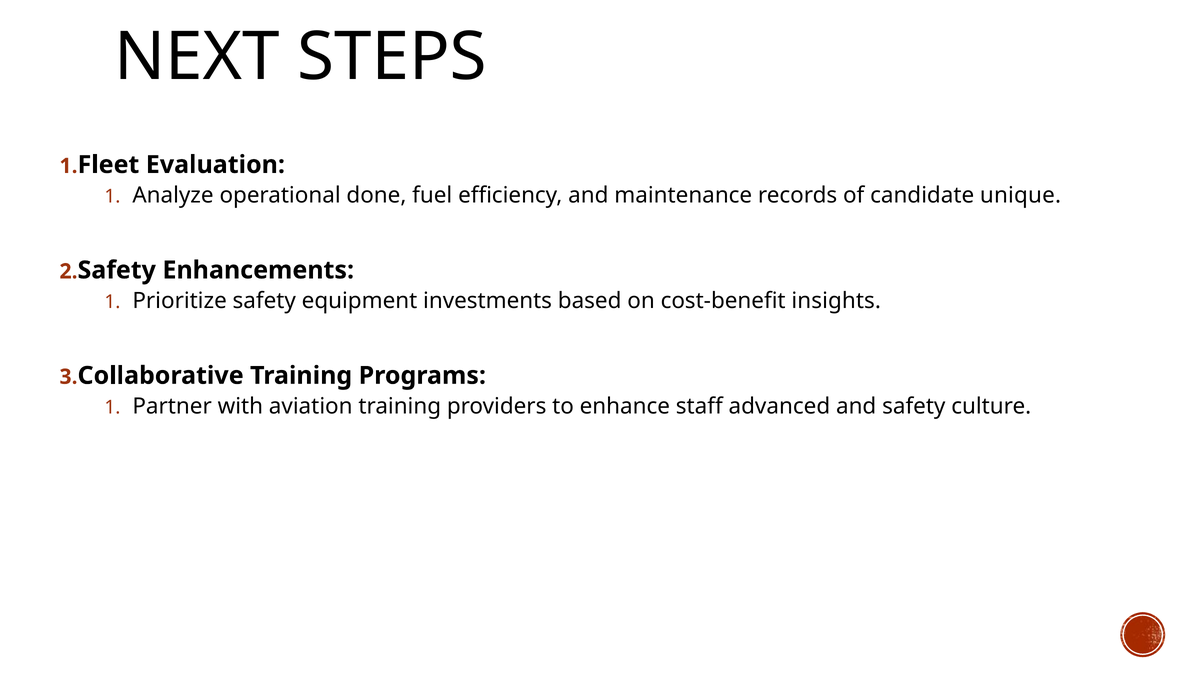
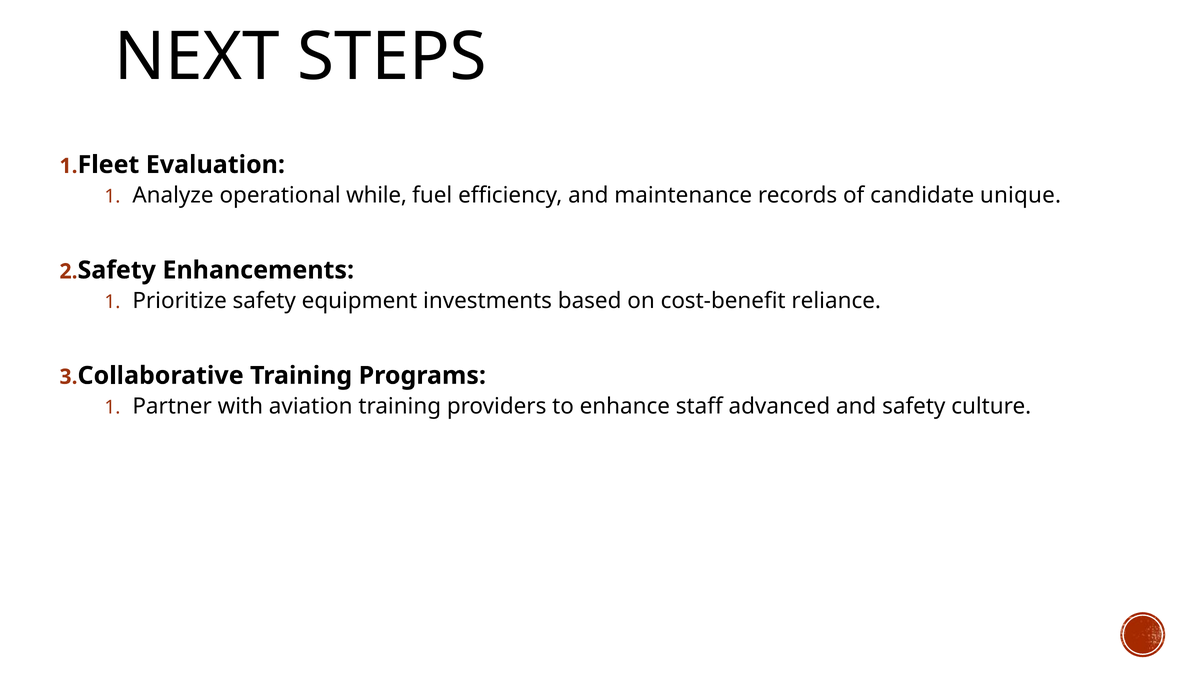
done: done -> while (377, 195)
insights: insights -> reliance (836, 301)
